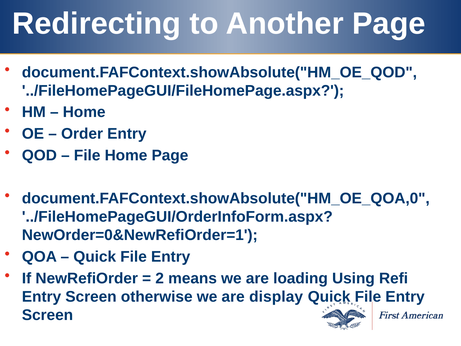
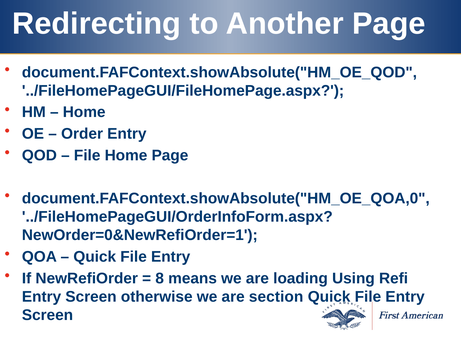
2: 2 -> 8 (160, 278)
display: display -> section (276, 297)
